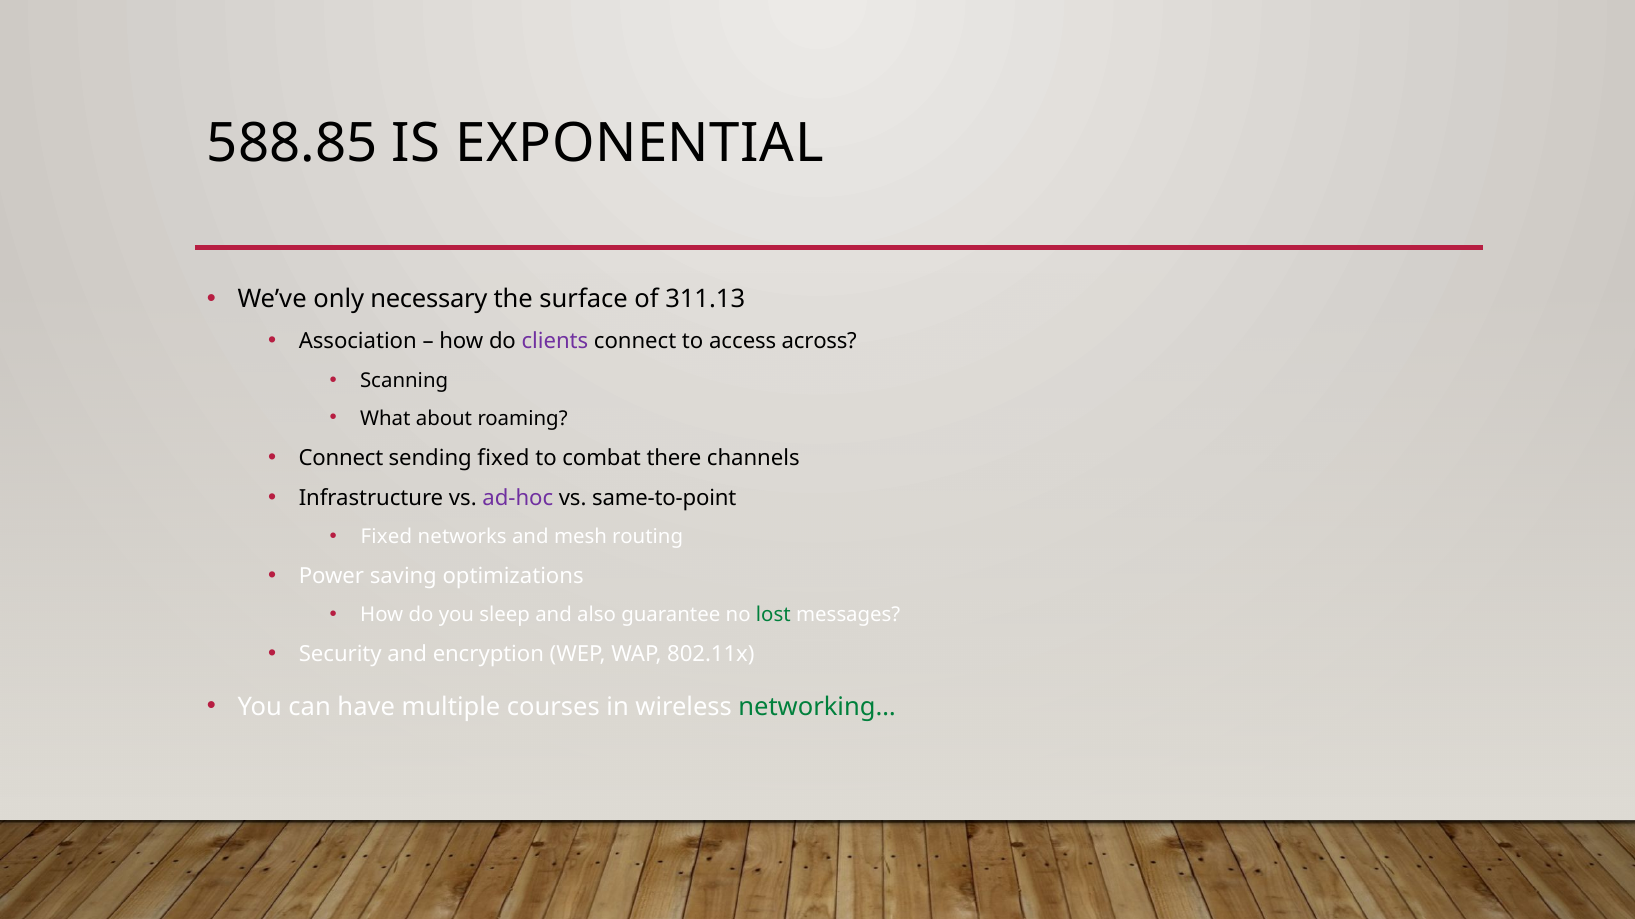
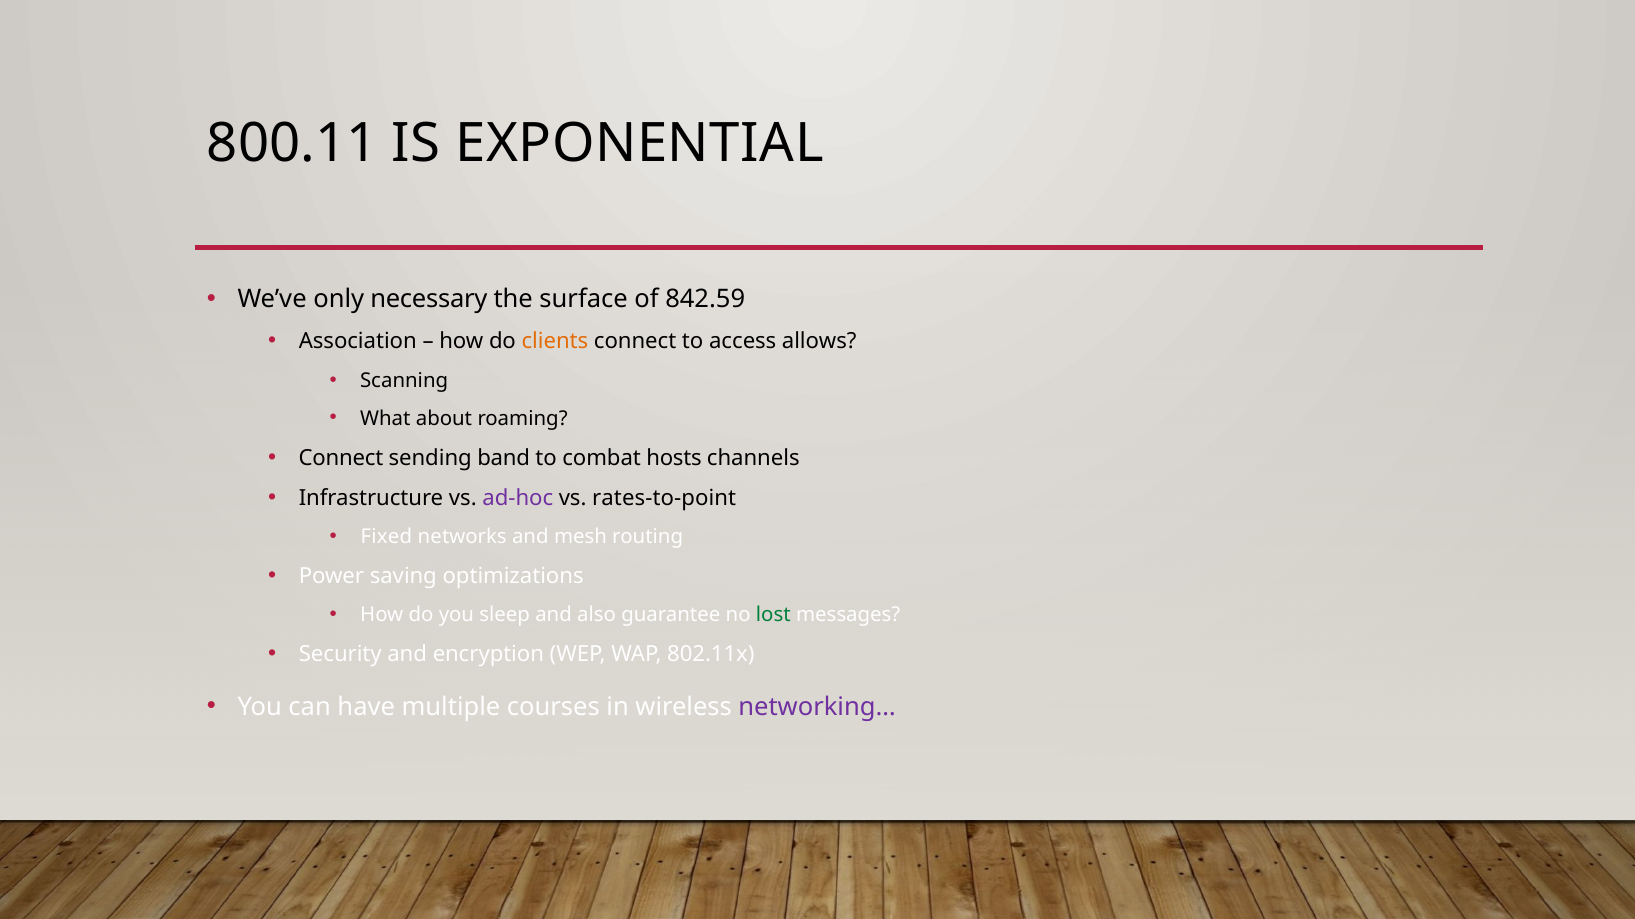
588.85: 588.85 -> 800.11 (292, 143)
311.13: 311.13 -> 842.59 (705, 300)
clients colour: purple -> orange (555, 342)
across: across -> allows (819, 342)
sending fixed: fixed -> band (504, 458)
there: there -> hosts (674, 458)
same-to-point: same-to-point -> rates-to-point (664, 498)
networking… colour: green -> purple (817, 707)
